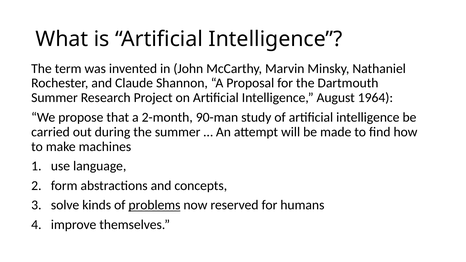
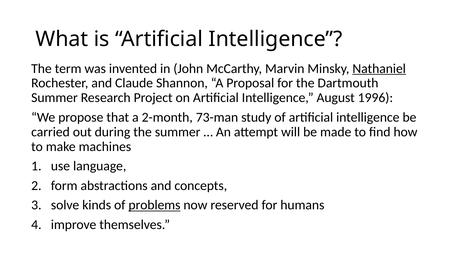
Nathaniel underline: none -> present (379, 69)
1964: 1964 -> 1996 (375, 98)
90-man: 90-man -> 73-man (217, 117)
